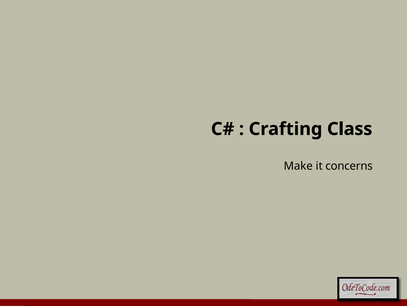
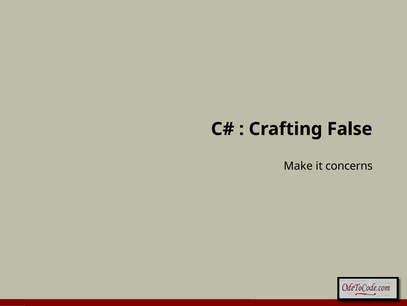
Class: Class -> False (350, 129)
